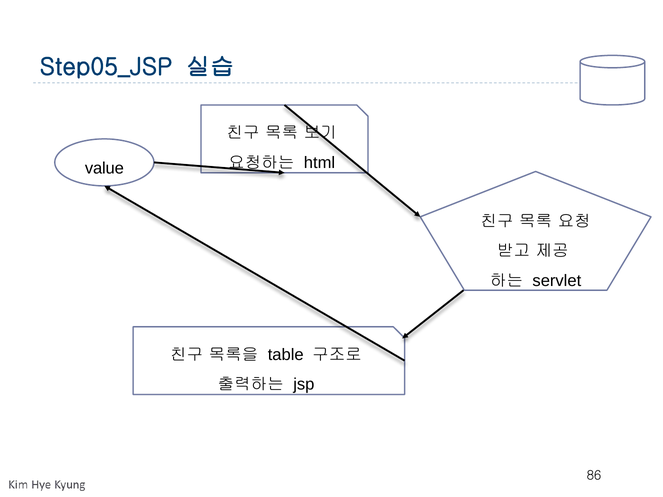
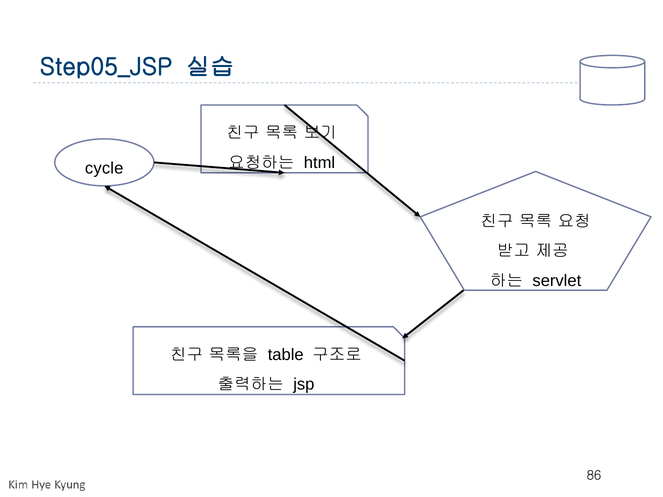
value: value -> cycle (104, 169)
